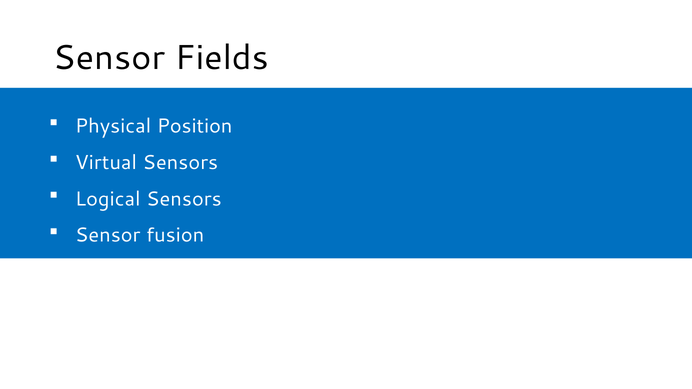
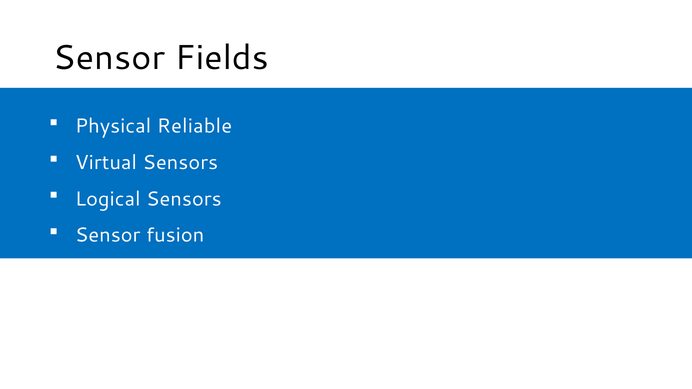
Position: Position -> Reliable (194, 126)
